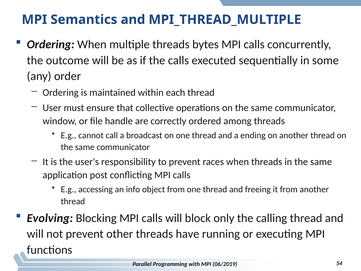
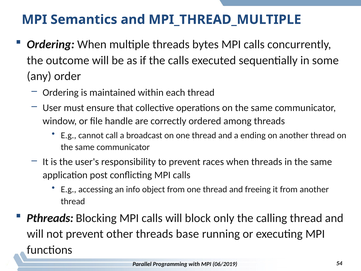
Evolving: Evolving -> Pthreads (50, 218)
have: have -> base (187, 234)
